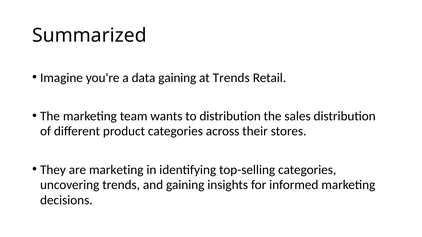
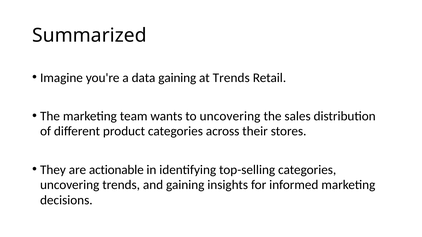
to distribution: distribution -> uncovering (230, 116)
are marketing: marketing -> actionable (116, 170)
